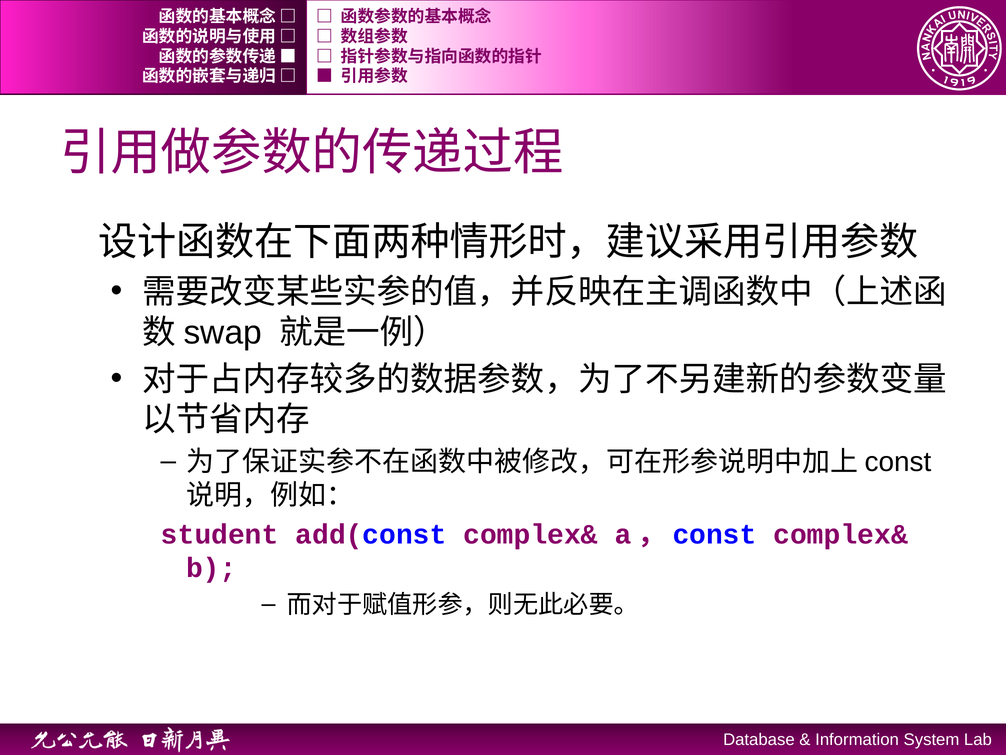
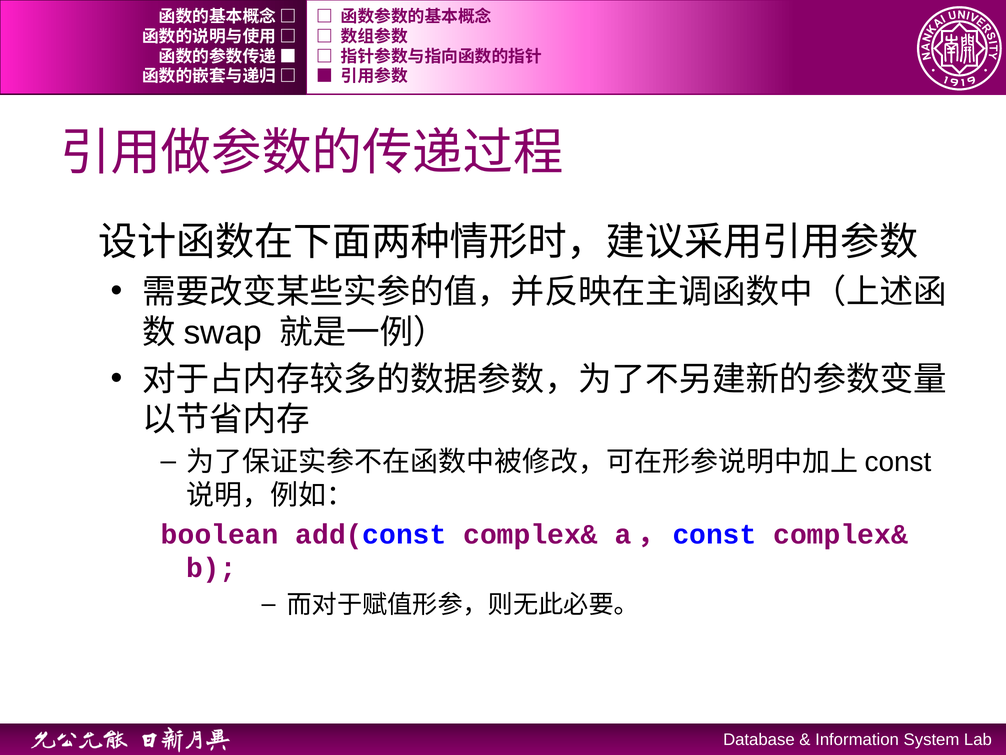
student: student -> boolean (220, 534)
